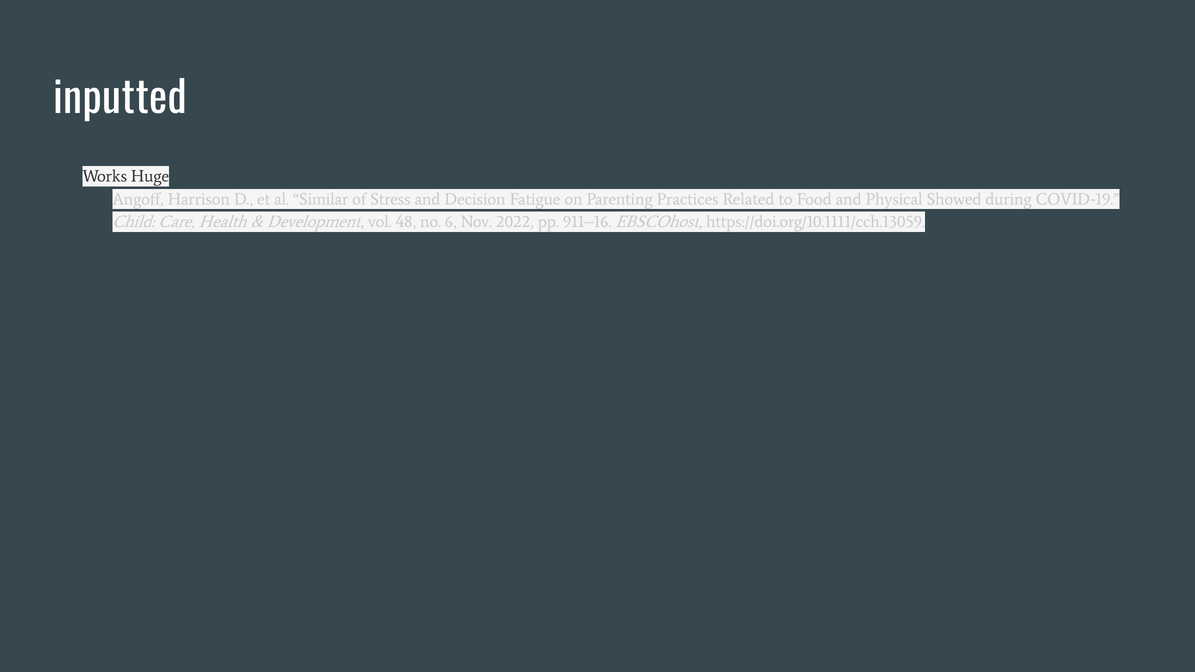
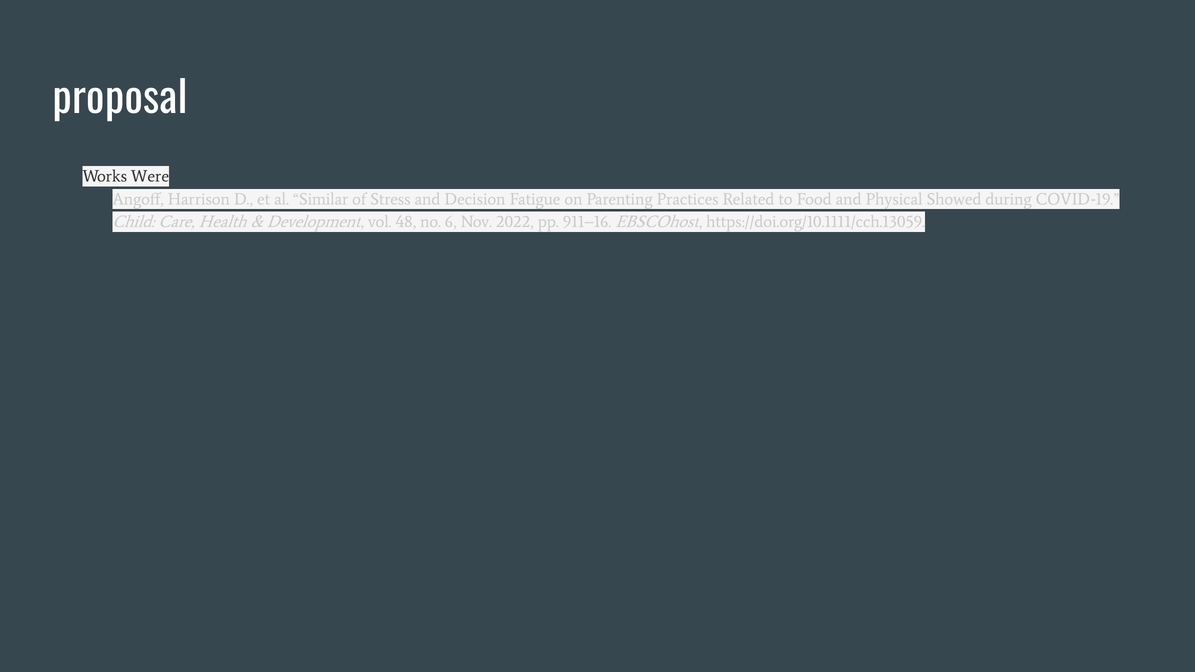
inputted: inputted -> proposal (120, 99)
Huge: Huge -> Were (150, 177)
